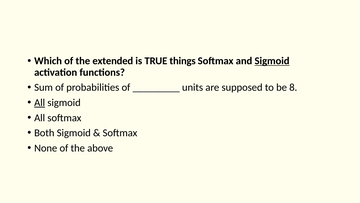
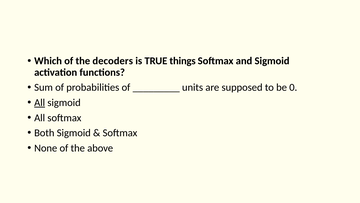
extended: extended -> decoders (113, 61)
Sigmoid underline: present -> none (272, 61)
8: 8 -> 0 (293, 87)
